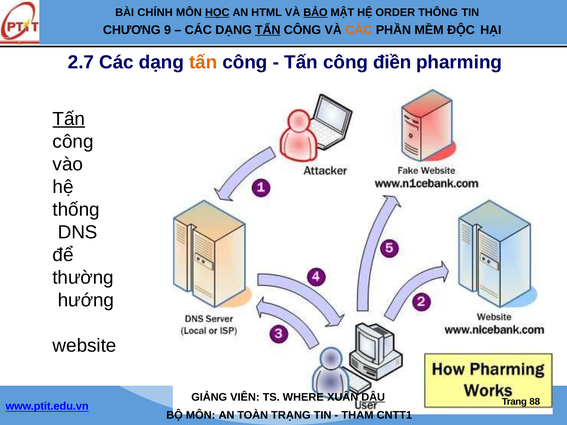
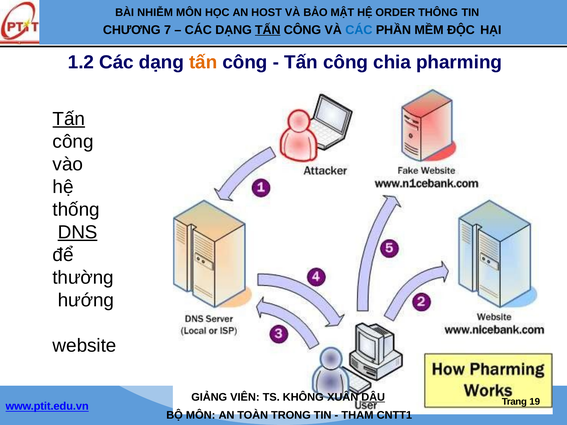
CHÍNH: CHÍNH -> NHIỄM (155, 13)
HỌC underline: present -> none (217, 13)
HTML: HTML -> HOST (267, 13)
BẢO underline: present -> none (316, 13)
9: 9 -> 7 (168, 30)
CÁC colour: orange -> blue (359, 30)
2.7: 2.7 -> 1.2 (81, 62)
điền: điền -> chia (392, 62)
DNS underline: none -> present (78, 232)
WHERE: WHERE -> KHÔNG (303, 397)
88: 88 -> 19 (535, 402)
TRẠNG: TRẠNG -> TRONG (291, 415)
